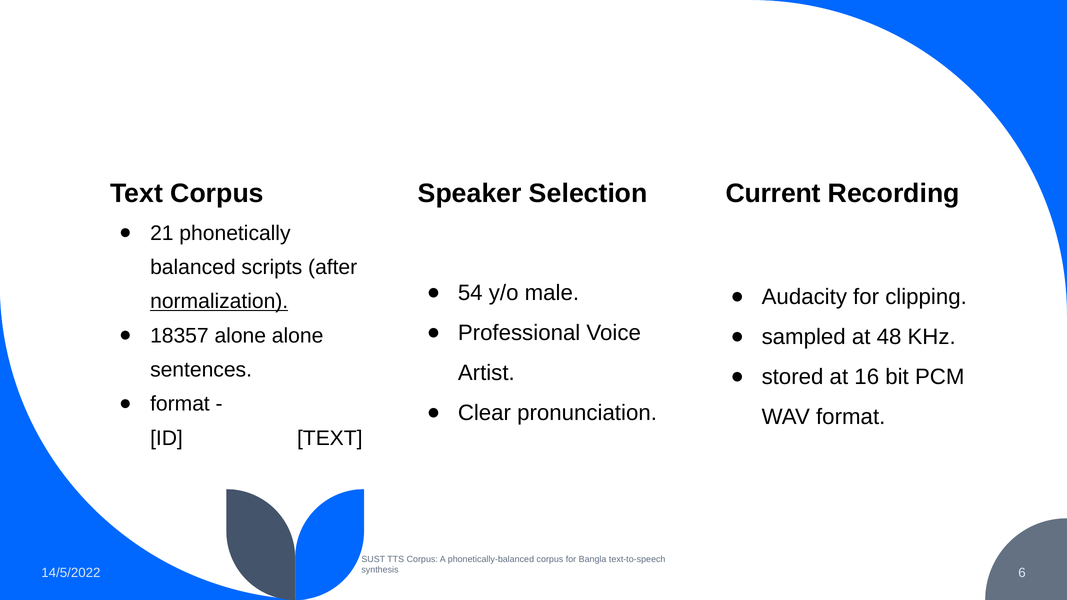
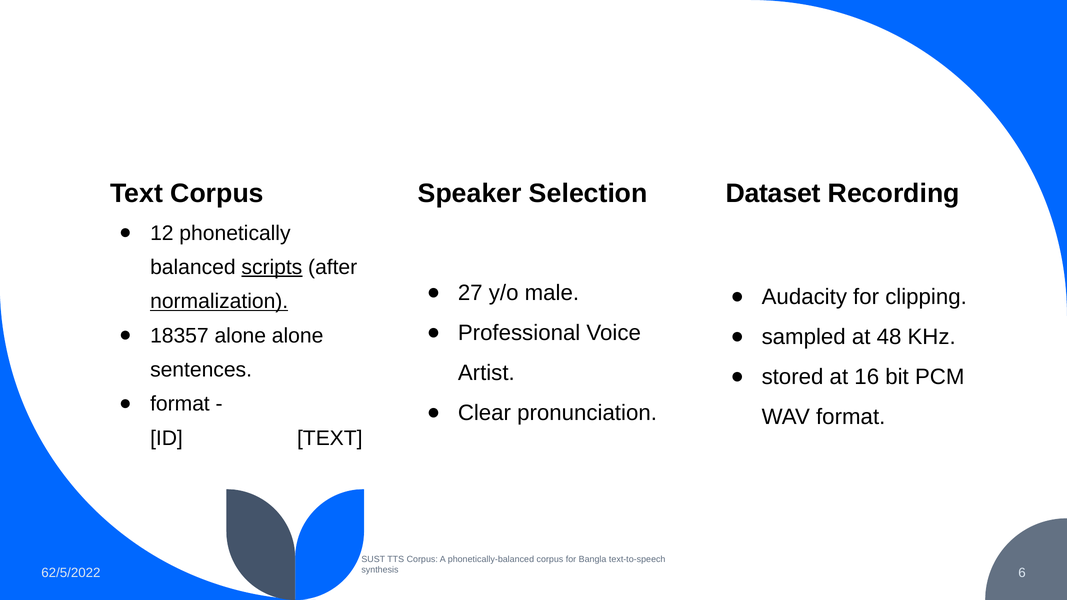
Current: Current -> Dataset (773, 194)
21: 21 -> 12 (162, 233)
scripts underline: none -> present (272, 267)
54: 54 -> 27 (470, 293)
14/5/2022: 14/5/2022 -> 62/5/2022 (71, 573)
